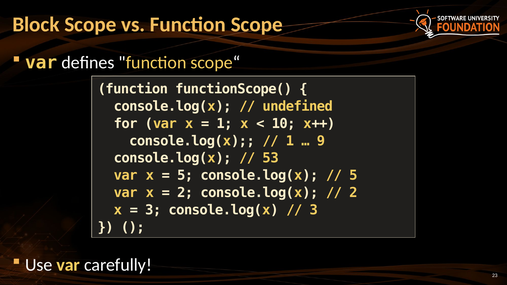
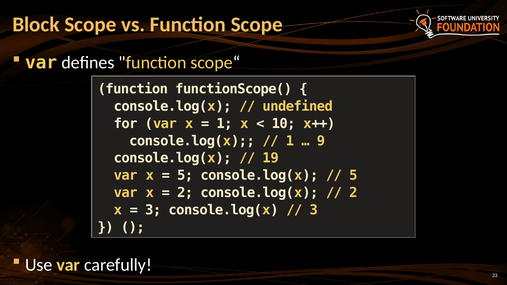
53: 53 -> 19 (271, 158)
